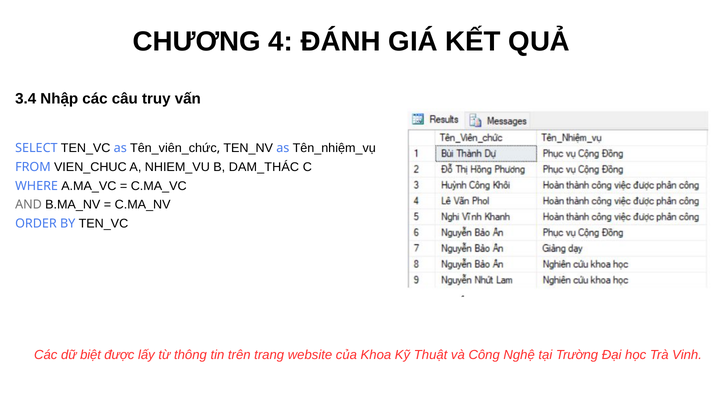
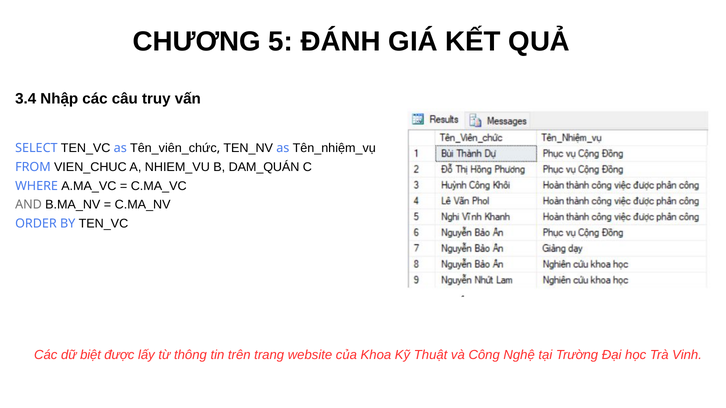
4: 4 -> 5 (281, 42)
DAM_THÁC: DAM_THÁC -> DAM_QUÁN (264, 167)
